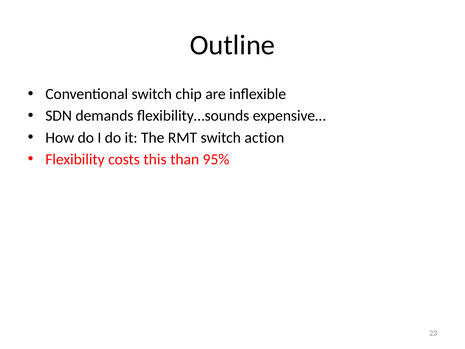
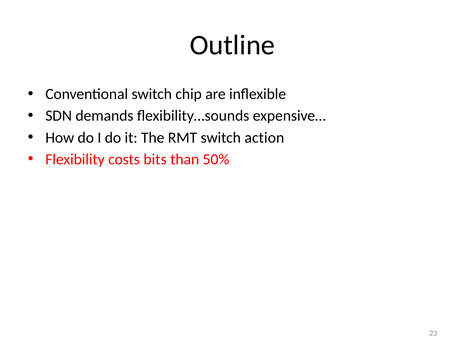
this: this -> bits (155, 159)
95%: 95% -> 50% (216, 159)
